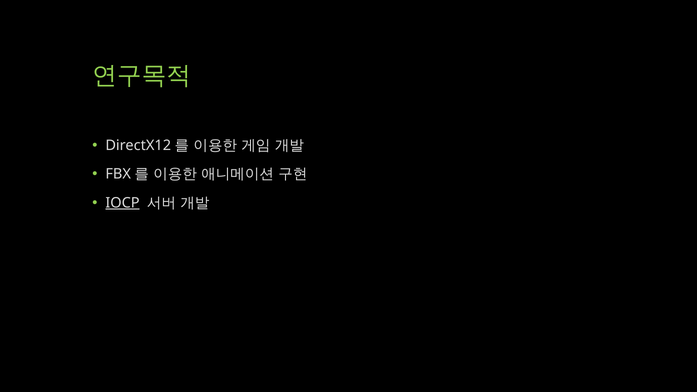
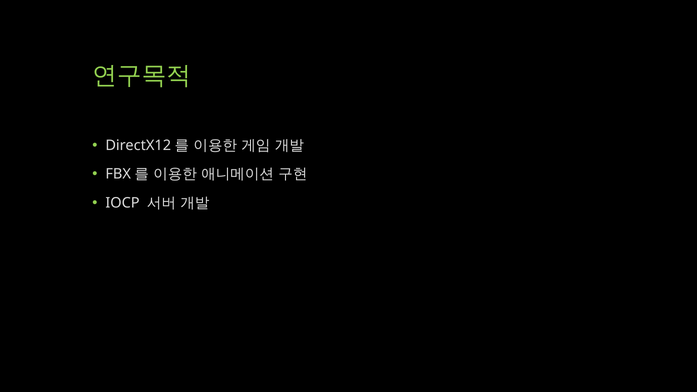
IOCP underline: present -> none (123, 203)
